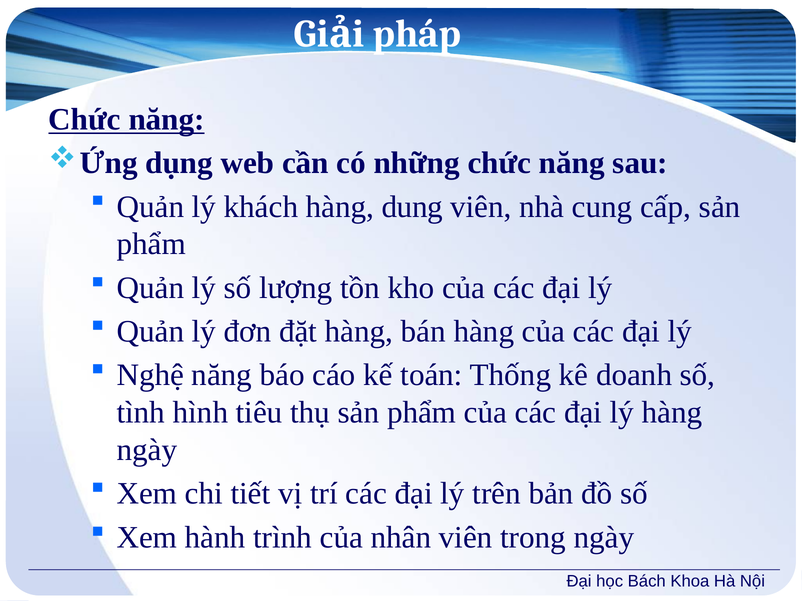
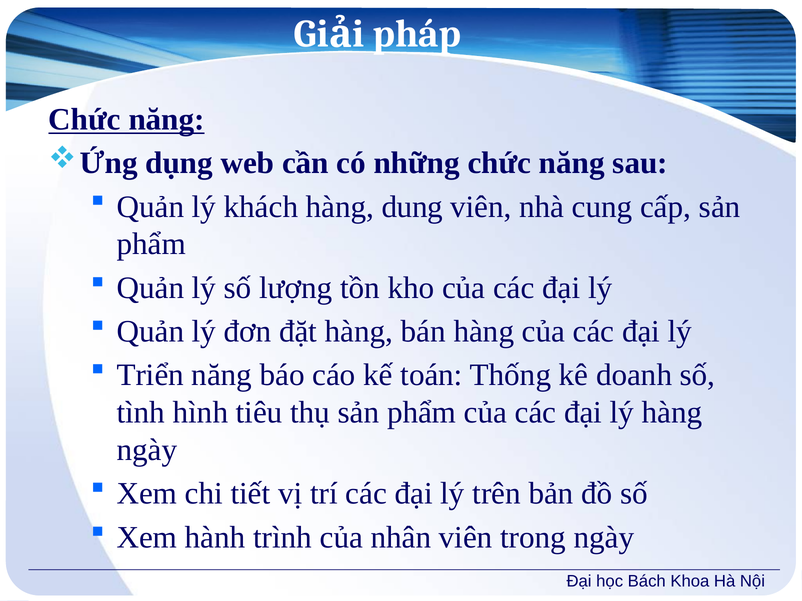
Nghệ: Nghệ -> Triển (150, 375)
